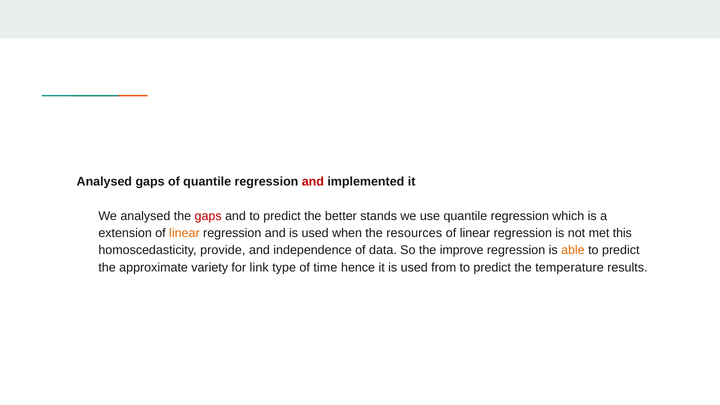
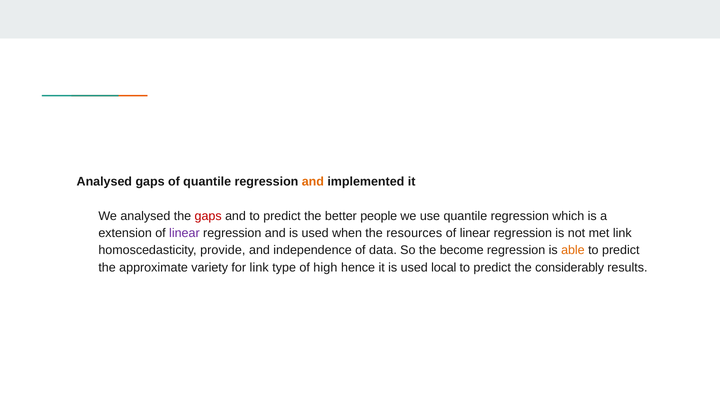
and colour: red -> orange (313, 181)
stands: stands -> people (379, 216)
linear colour: orange -> purple (184, 233)
met this: this -> link (622, 233)
improve: improve -> become (462, 250)
time: time -> high (325, 268)
from: from -> local (444, 268)
temperature: temperature -> considerably (570, 268)
